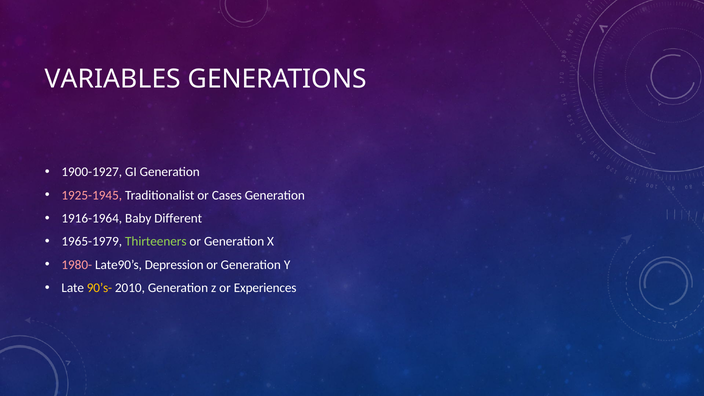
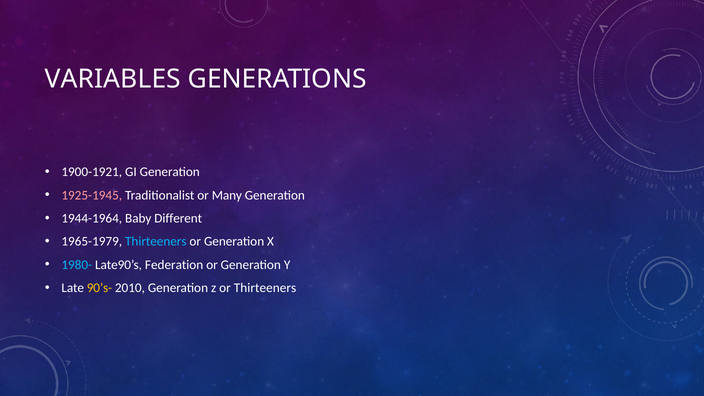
1900-1927: 1900-1927 -> 1900-1921 (92, 172)
Cases: Cases -> Many (227, 195)
1916-1964: 1916-1964 -> 1944-1964 (92, 218)
Thirteeners colour: light green -> light blue (156, 242)
1980- colour: pink -> light blue (77, 265)
Depression: Depression -> Federation (174, 265)
or Experiences: Experiences -> Thirteeners (265, 288)
